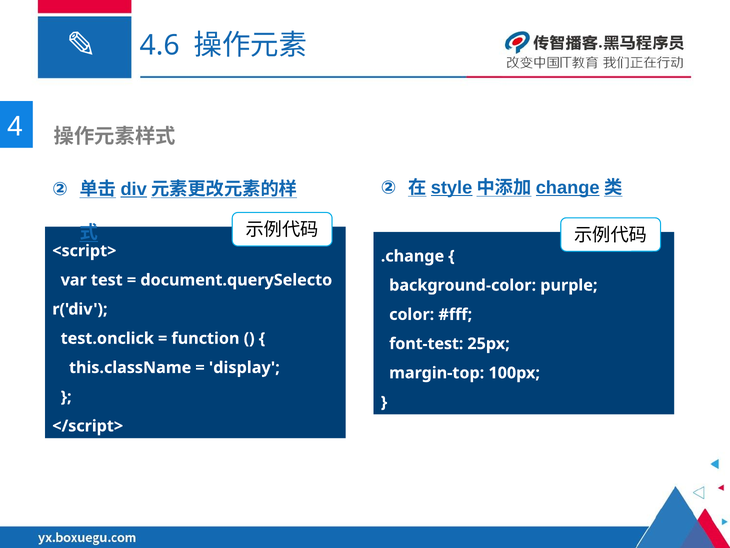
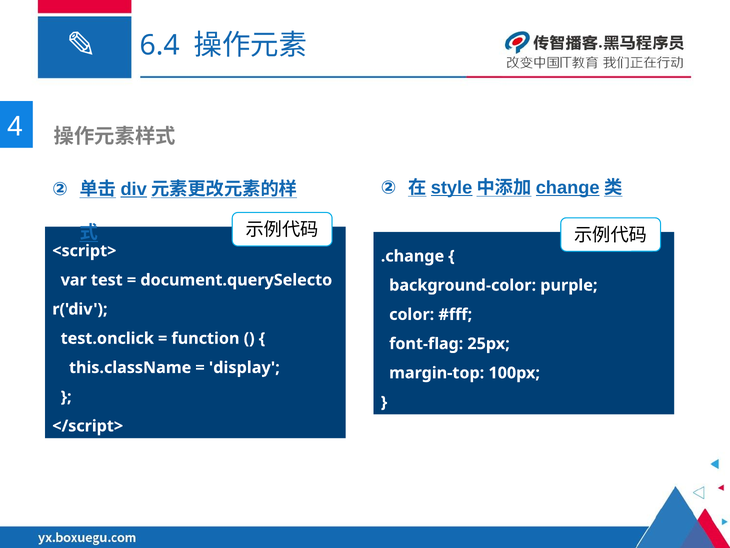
4.6: 4.6 -> 6.4 (160, 45)
font-test: font-test -> font-flag (426, 343)
